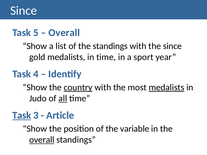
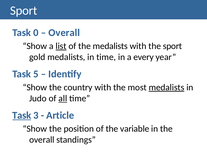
Since: Since -> Sport (24, 11)
5: 5 -> 0 (36, 33)
list underline: none -> present (61, 46)
the standings: standings -> medalists (110, 46)
the since: since -> sport (172, 46)
sport: sport -> every (144, 57)
4: 4 -> 5 (36, 74)
country underline: present -> none (78, 88)
overall underline: present -> none (42, 140)
